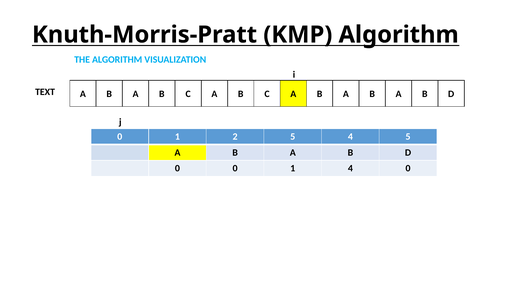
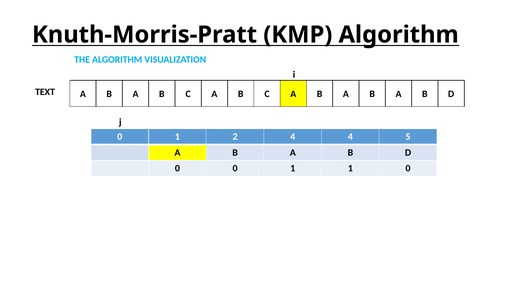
2 5: 5 -> 4 (293, 137)
1 4: 4 -> 1 (350, 168)
